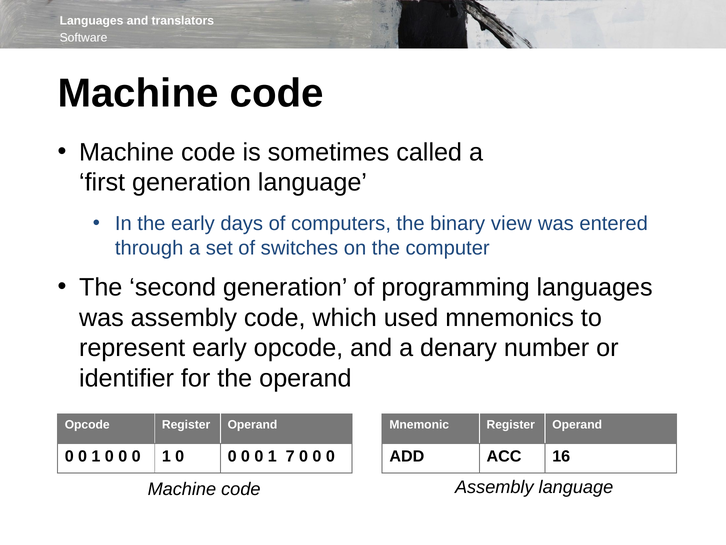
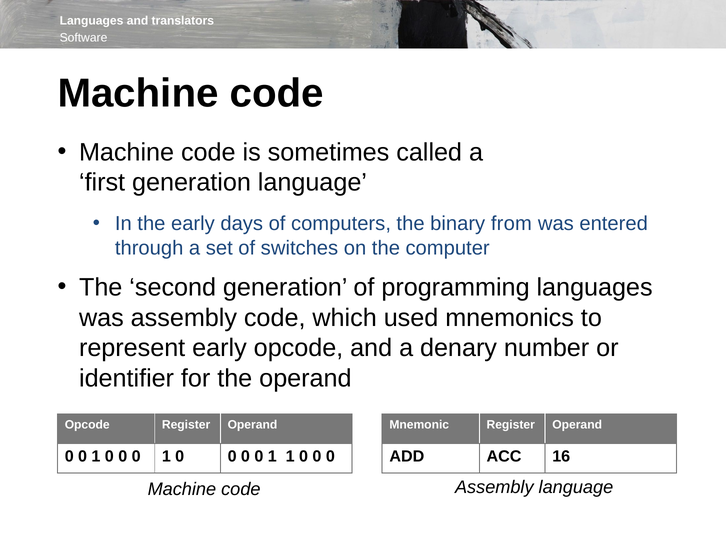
view: view -> from (511, 223)
1 7: 7 -> 1 (290, 456)
